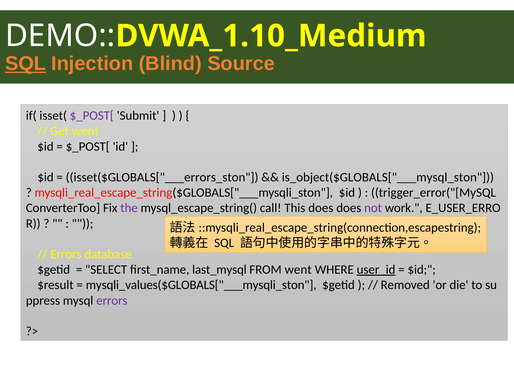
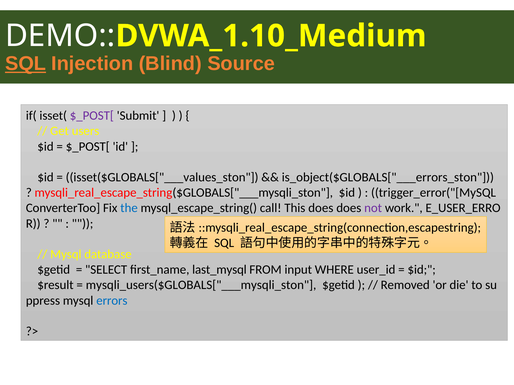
Get went: went -> users (86, 131)
isset($GLOBALS["___errors_ston: isset($GLOBALS["___errors_ston -> isset($GLOBALS["___values_ston (162, 178)
is_object($GLOBALS["___mysql_ston: is_object($GLOBALS["___mysql_ston -> is_object($GLOBALS["___errors_ston (388, 178)
the colour: purple -> blue (129, 208)
Errors: Errors -> Mysql (66, 255)
FROM went: went -> input (298, 270)
user_id underline: present -> none (376, 270)
mysqli_values($GLOBALS["___mysqli_ston: mysqli_values($GLOBALS["___mysqli_ston -> mysqli_users($GLOBALS["___mysqli_ston (201, 285)
errors colour: purple -> blue (112, 301)
